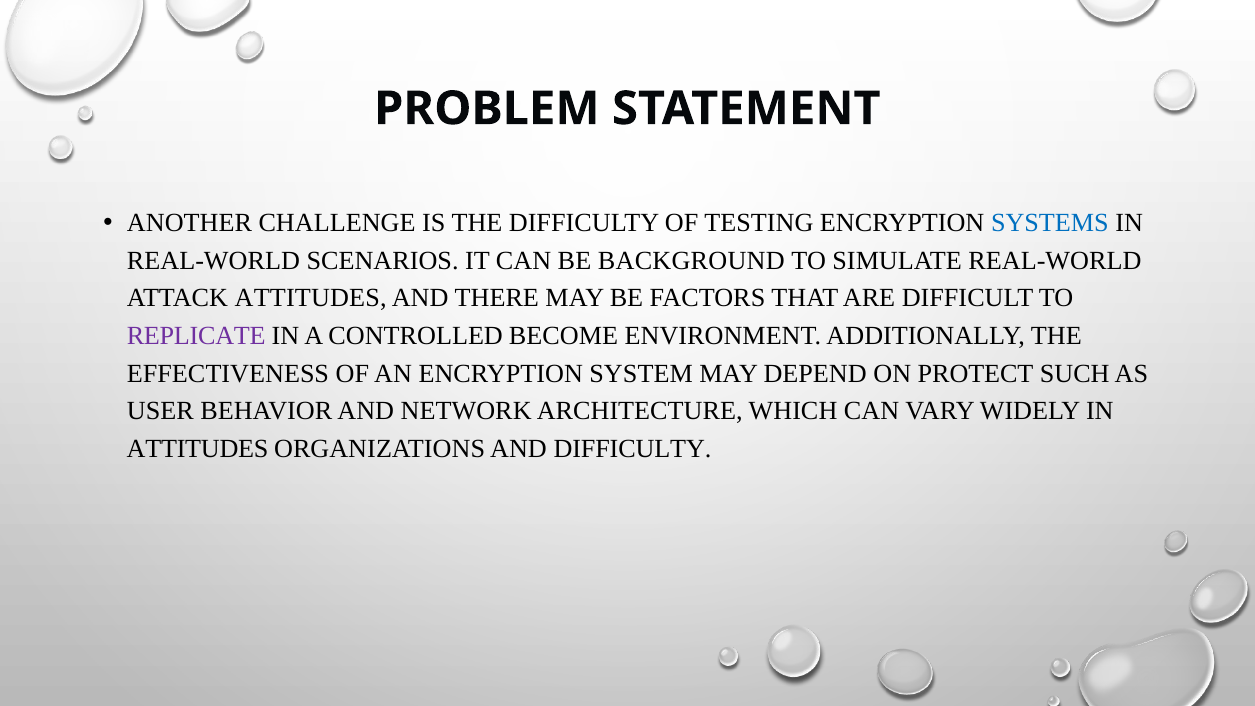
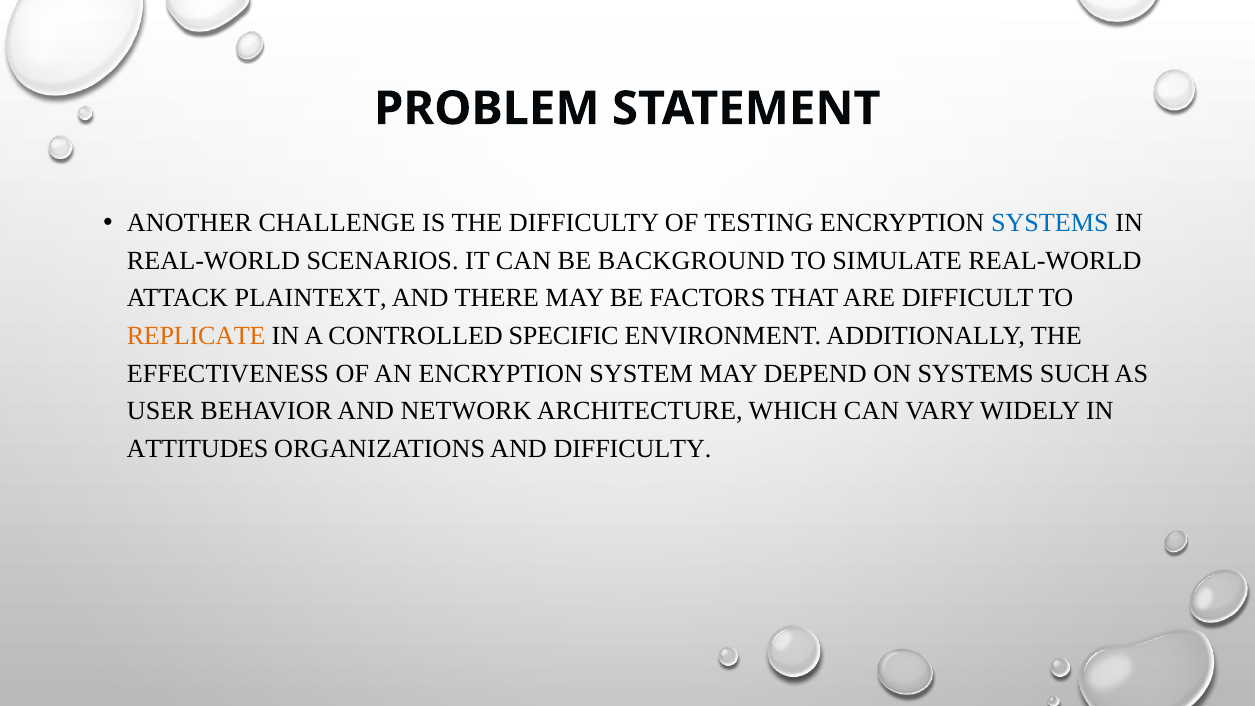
ATTACK ATTITUDES: ATTITUDES -> PLAINTEXT (311, 298)
REPLICATE colour: purple -> orange (196, 336)
BECOME: BECOME -> SPECIFIC (564, 336)
ON PROTECT: PROTECT -> SYSTEMS (976, 374)
